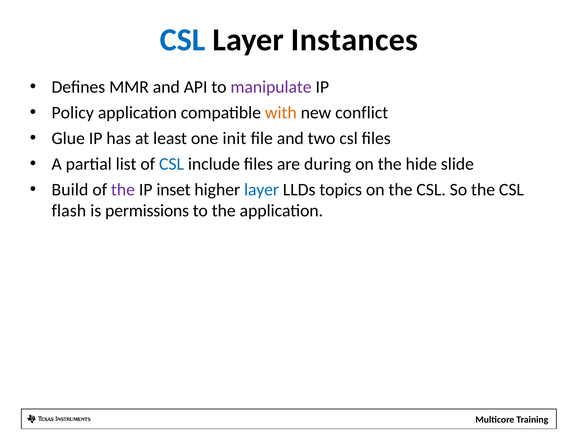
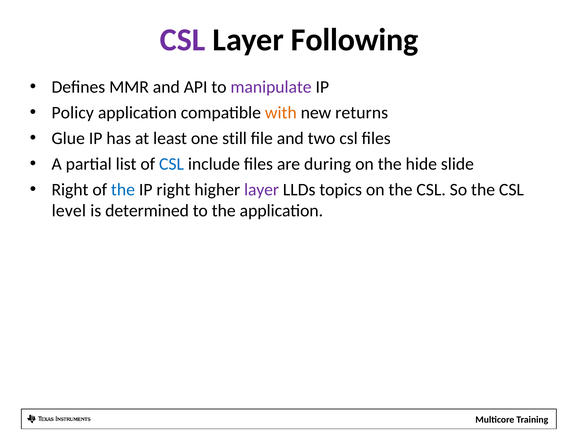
CSL colour: blue -> purple (183, 40)
Instances: Instances -> Following (355, 40)
conflict: conflict -> returns (362, 113)
init: init -> still (235, 138)
Build: Build -> Right (70, 190)
the colour: purple -> blue (123, 190)
IP inset: inset -> right (173, 190)
layer colour: blue -> purple (262, 190)
flash: flash -> level (69, 211)
permissions: permissions -> determined (147, 211)
